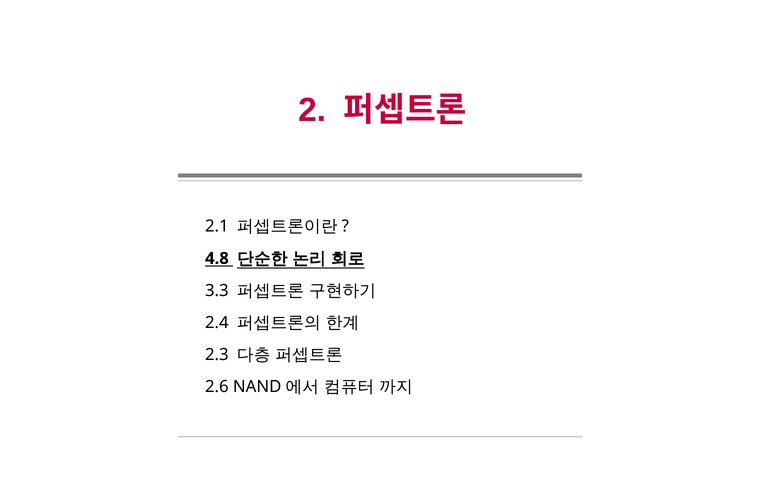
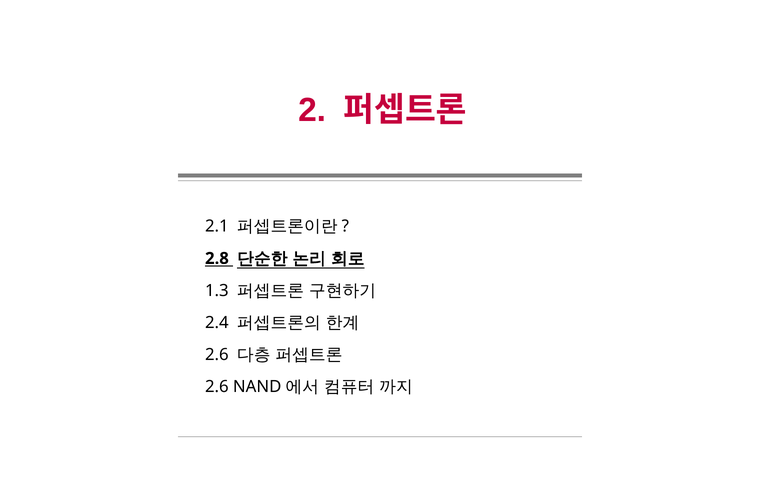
4.8: 4.8 -> 2.8 (217, 258)
3.3: 3.3 -> 1.3 (217, 291)
2.3: 2.3 -> 2.6 (217, 355)
